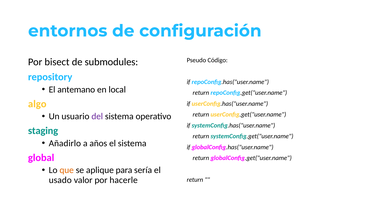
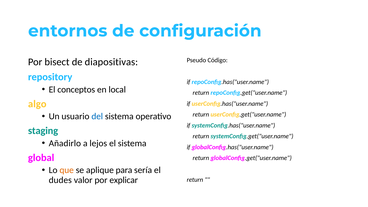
submodules: submodules -> diapositivas (111, 62)
antemano: antemano -> conceptos (76, 90)
del colour: purple -> blue (97, 116)
años: años -> lejos (98, 143)
usado: usado -> dudes (60, 180)
hacerle: hacerle -> explicar (124, 180)
